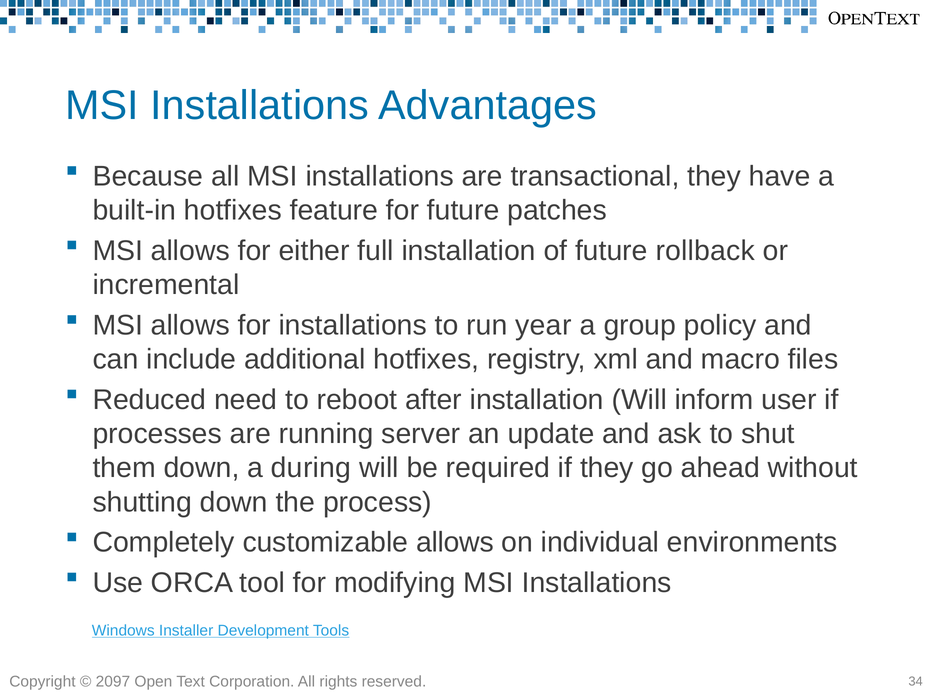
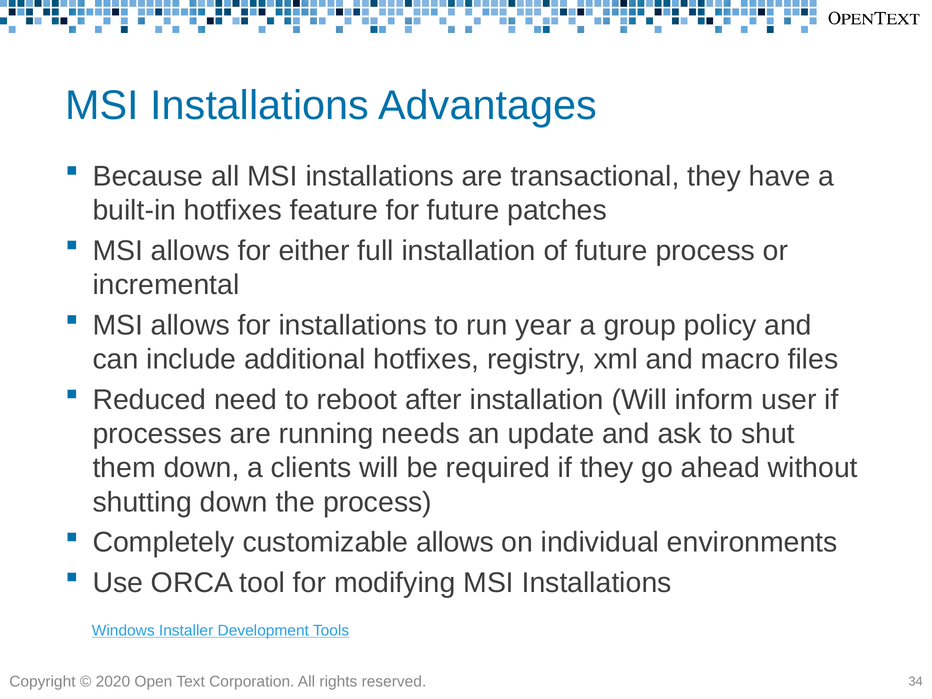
future rollback: rollback -> process (705, 251)
server: server -> needs (421, 434)
during: during -> clients (311, 468)
2097: 2097 -> 2020 (113, 681)
